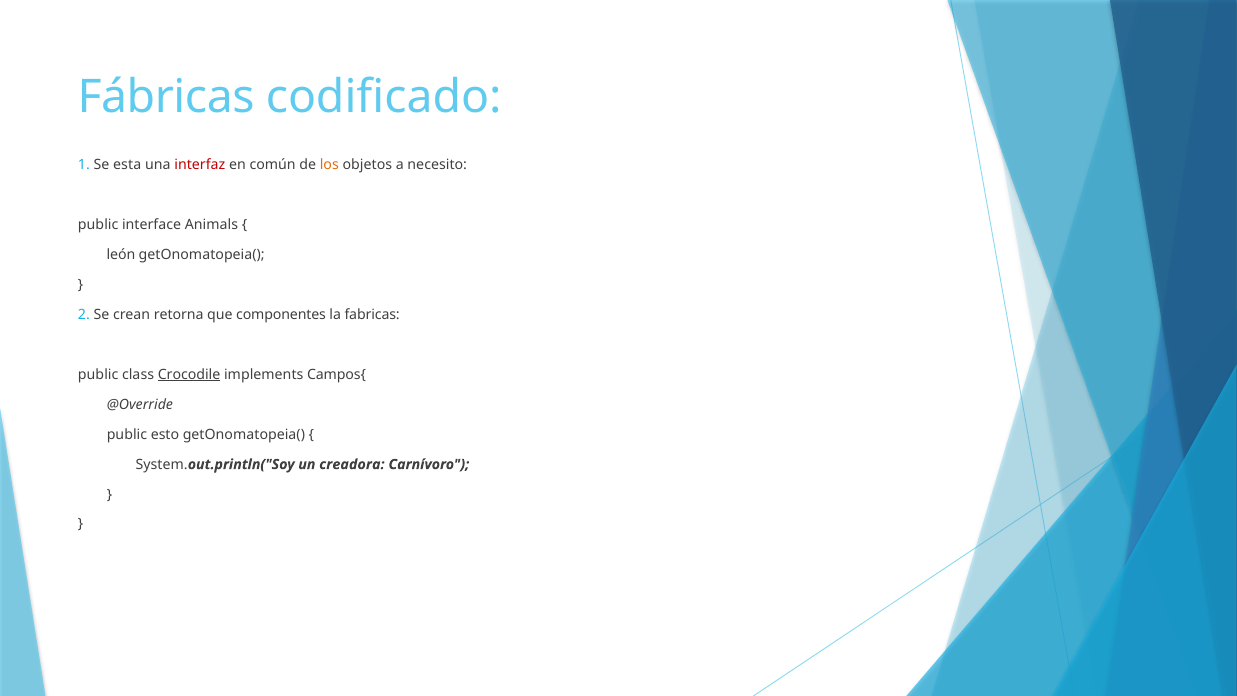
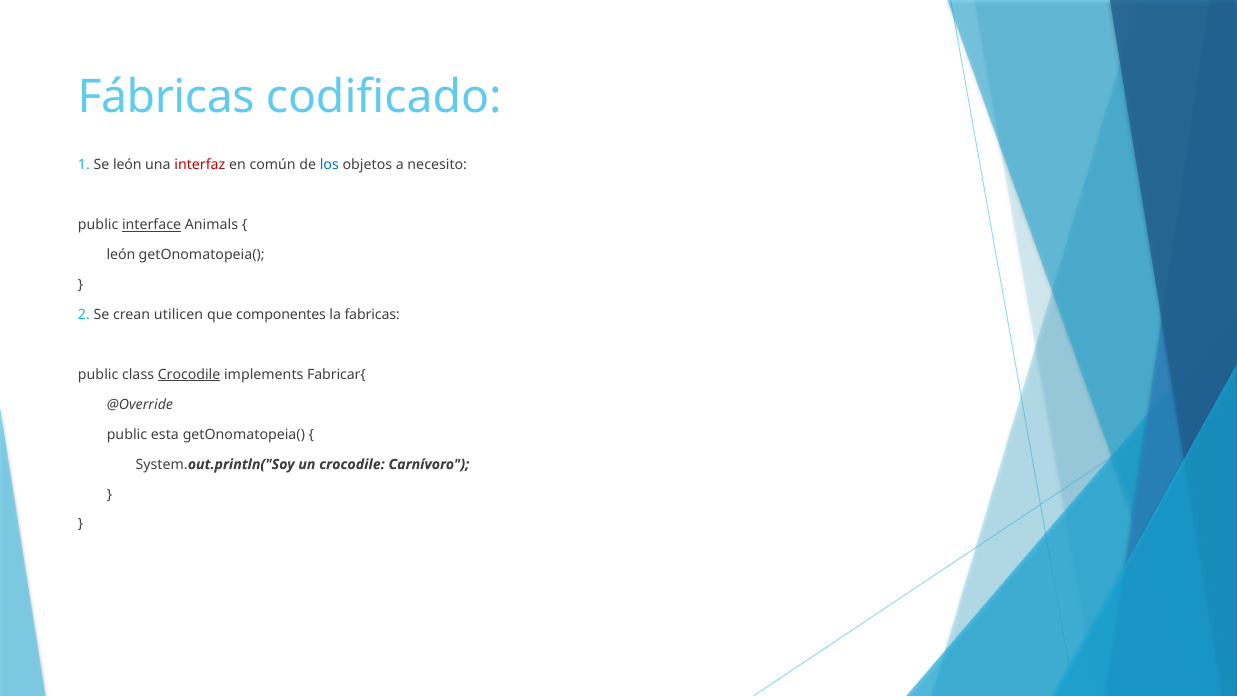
Se esta: esta -> león (127, 165)
los colour: orange -> blue (329, 165)
interface underline: none -> present (152, 225)
retorna: retorna -> utilicen (179, 315)
Campos{: Campos{ -> Fabricar{ (336, 375)
esto: esto -> esta (165, 434)
un creadora: creadora -> crocodile (352, 464)
